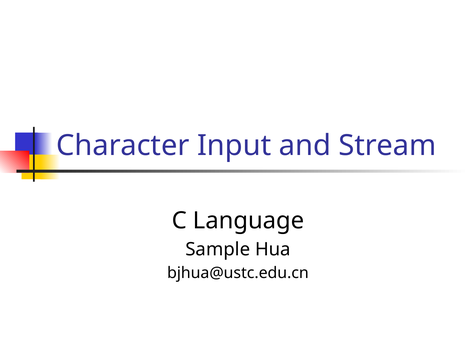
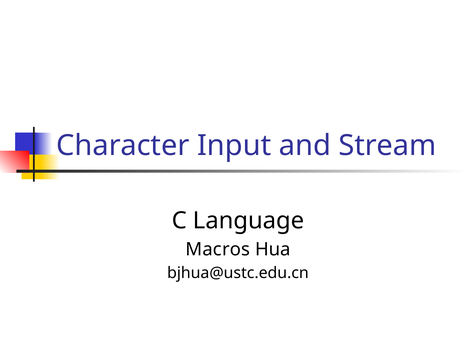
Sample: Sample -> Macros (218, 249)
